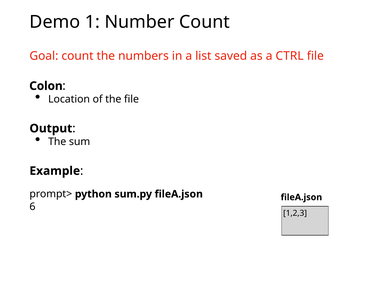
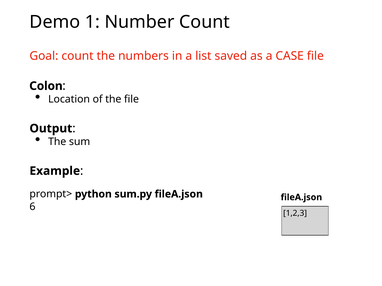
CTRL: CTRL -> CASE (290, 56)
